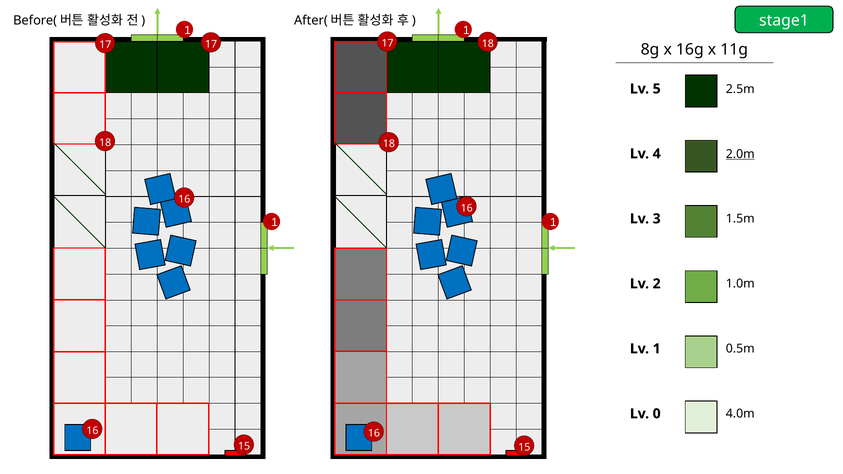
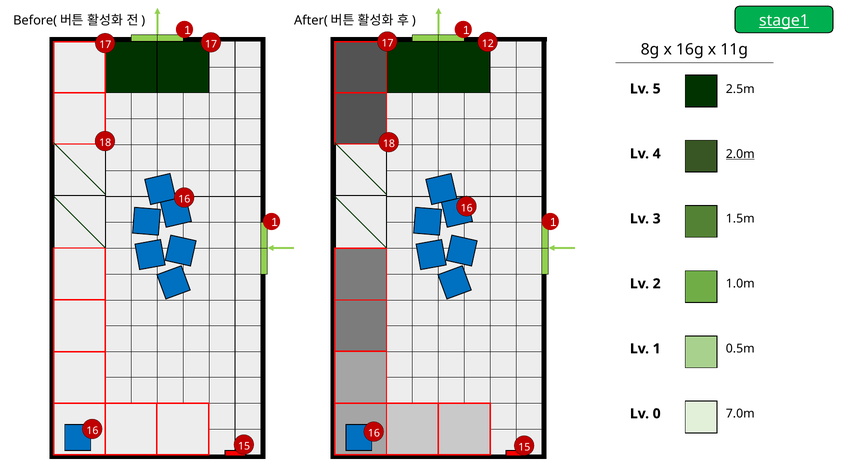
stage1 underline: none -> present (784, 21)
17 18: 18 -> 12 (488, 44)
4.0m: 4.0m -> 7.0m (740, 414)
